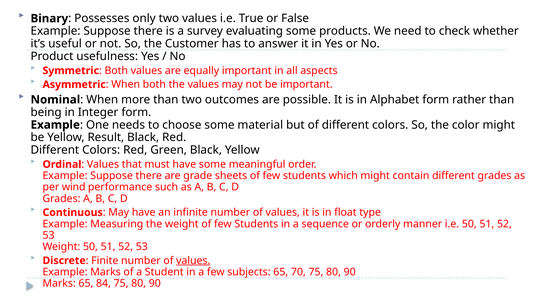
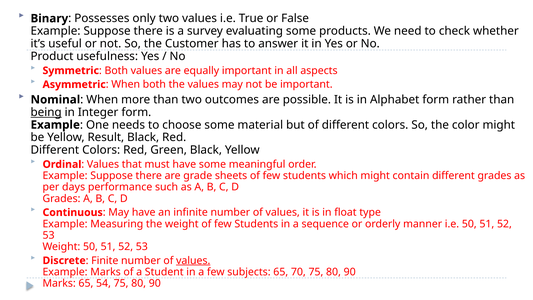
being underline: none -> present (46, 112)
wind: wind -> days (74, 187)
84: 84 -> 54 (103, 283)
